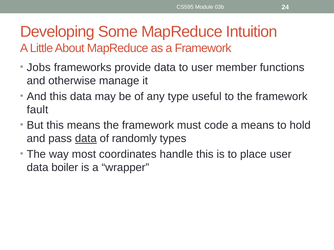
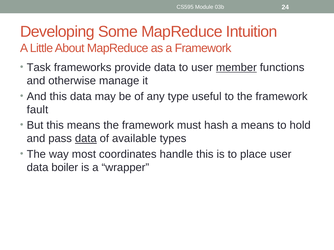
Jobs: Jobs -> Task (39, 68)
member underline: none -> present (236, 68)
code: code -> hash (216, 125)
randomly: randomly -> available (134, 139)
